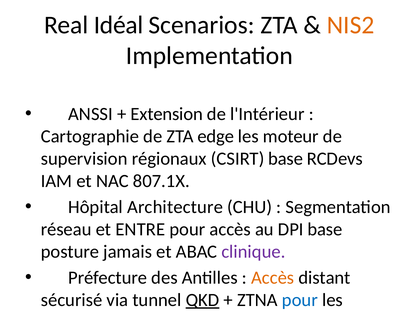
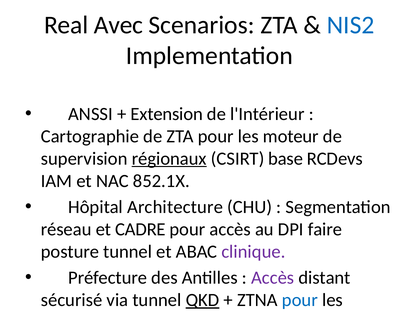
Real Idéal: Idéal -> Avec (119, 25)
NIS2 colour: orange -> blue (351, 25)
ZTA edge: edge -> pour (216, 136)
régionaux underline: none -> present (169, 159)
807.1X: 807.1X -> 852.1X (161, 181)
ENTRE: ENTRE -> CADRE (140, 229)
DPI base: base -> faire (325, 229)
posture jamais: jamais -> tunnel (128, 252)
Accès colour: orange -> purple (273, 278)
